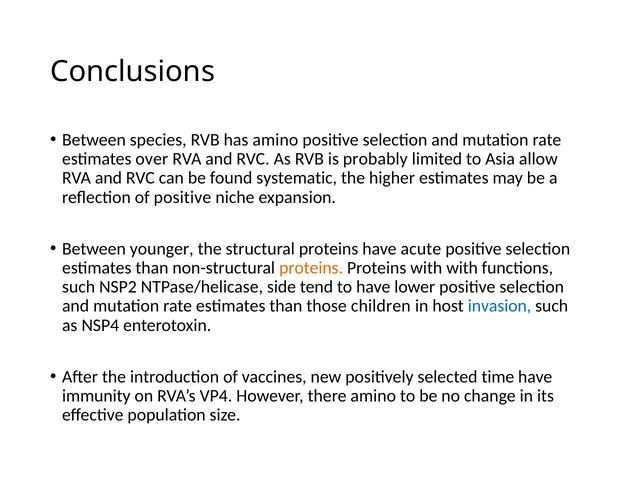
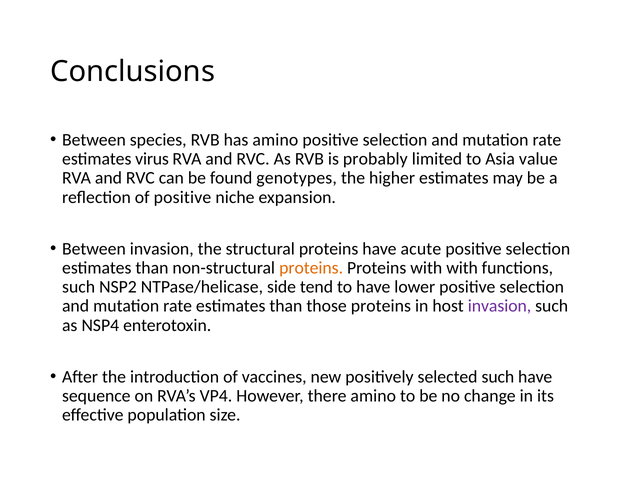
over: over -> virus (152, 159)
allow: allow -> value (538, 159)
systematic: systematic -> genotypes (297, 178)
Between younger: younger -> invasion (162, 249)
those children: children -> proteins (381, 306)
invasion colour: blue -> purple (499, 306)
selected time: time -> such (498, 377)
immunity: immunity -> sequence (96, 396)
